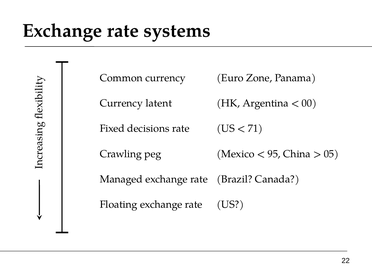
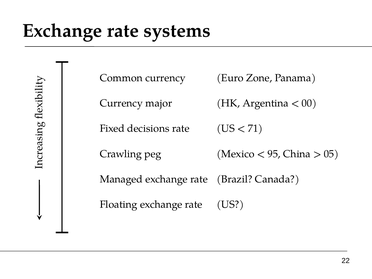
latent: latent -> major (159, 103)
